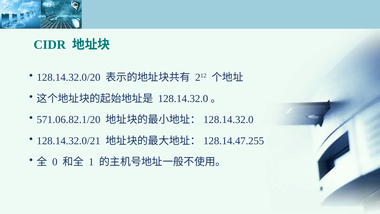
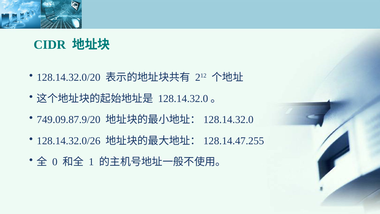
571.06.82.1/20: 571.06.82.1/20 -> 749.09.87.9/20 (69, 120)
128.14.32.0/21: 128.14.32.0/21 -> 128.14.32.0/26 (69, 141)
